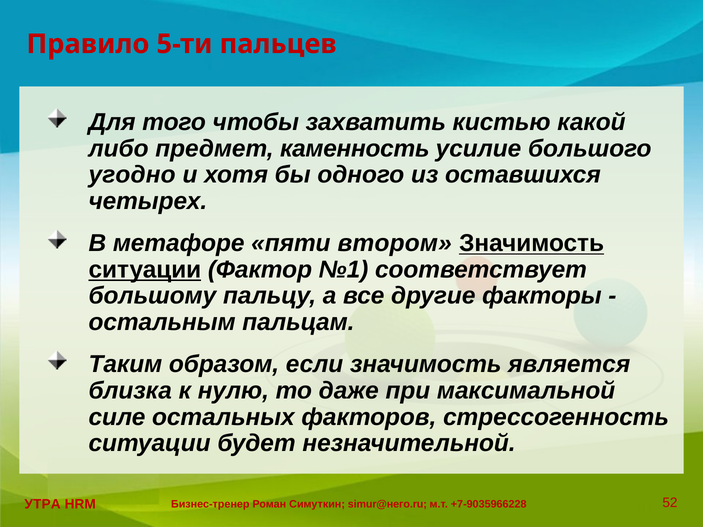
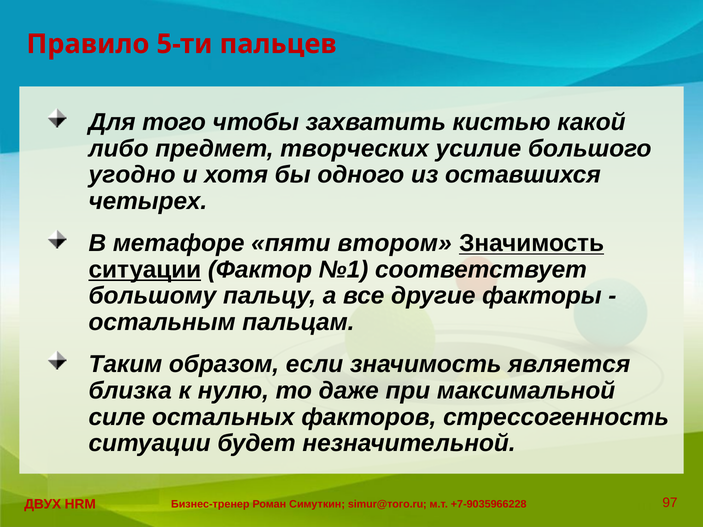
каменность: каменность -> творческих (355, 149)
УТРА: УТРА -> ДВУХ (43, 505)
simur@него.ru: simur@него.ru -> simur@того.ru (387, 505)
52: 52 -> 97 (670, 503)
